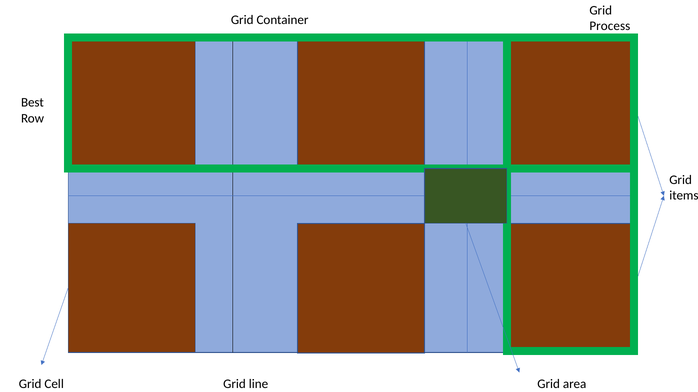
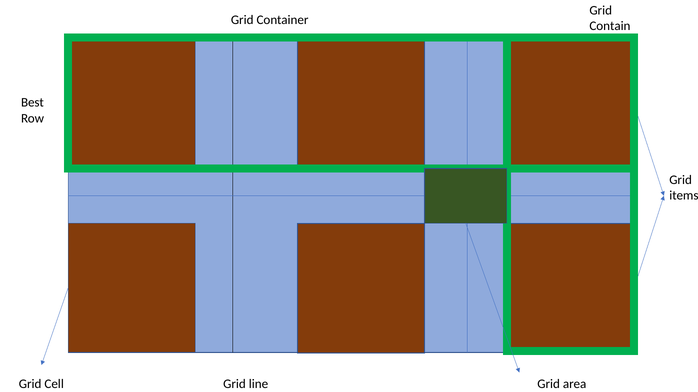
Process: Process -> Contain (610, 26)
